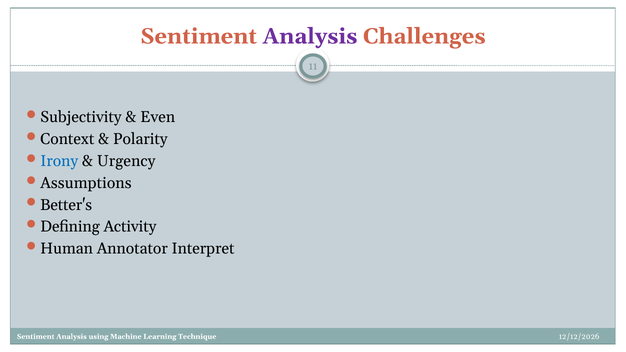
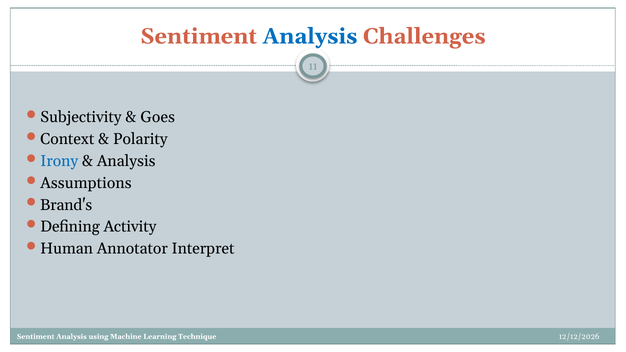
Analysis colour: purple -> blue (310, 36)
Even: Even -> Goes (158, 117)
Urgency: Urgency -> Analysis (126, 161)
Better's: Better's -> Brand's (66, 205)
